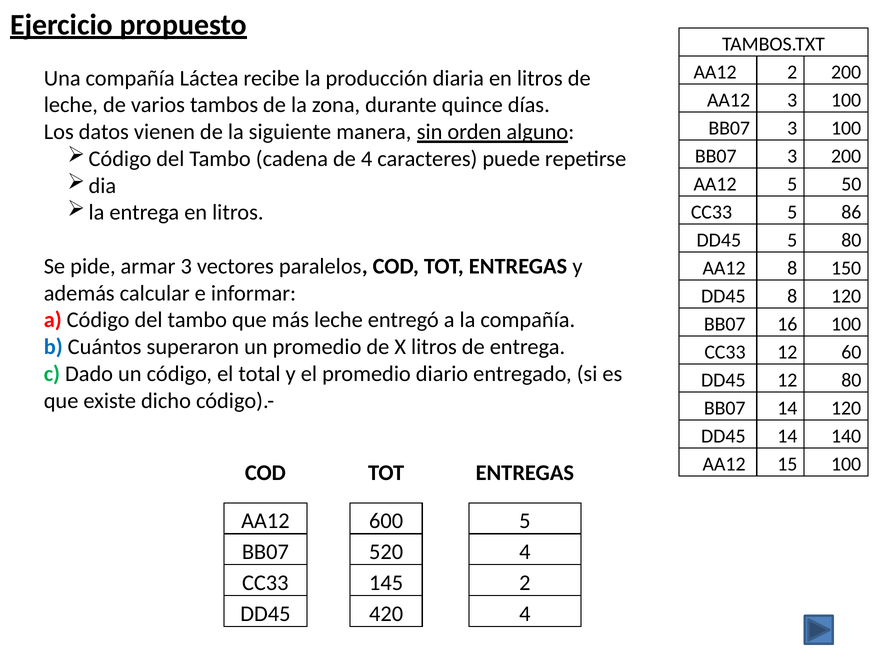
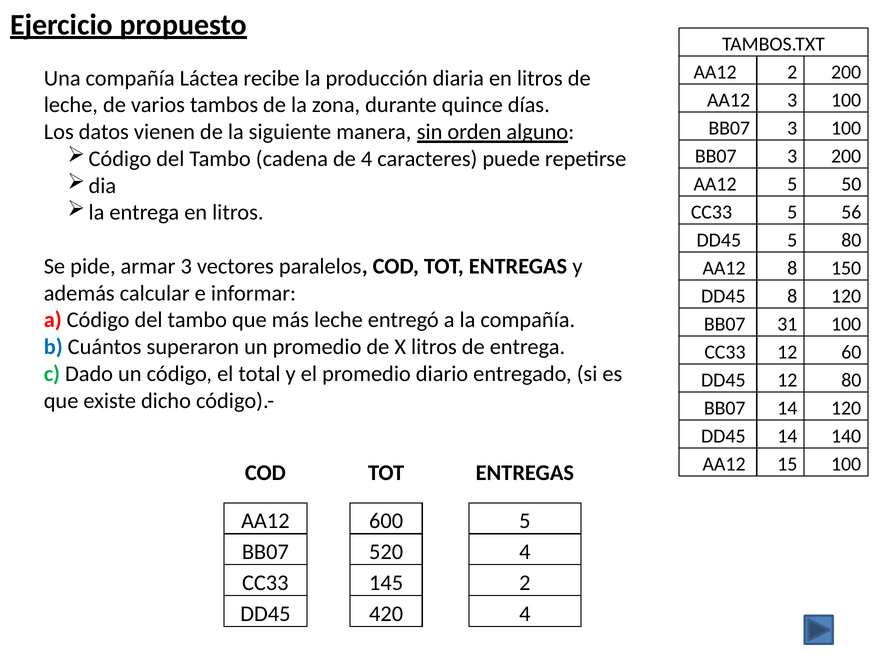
86: 86 -> 56 (851, 212)
16: 16 -> 31 (787, 324)
